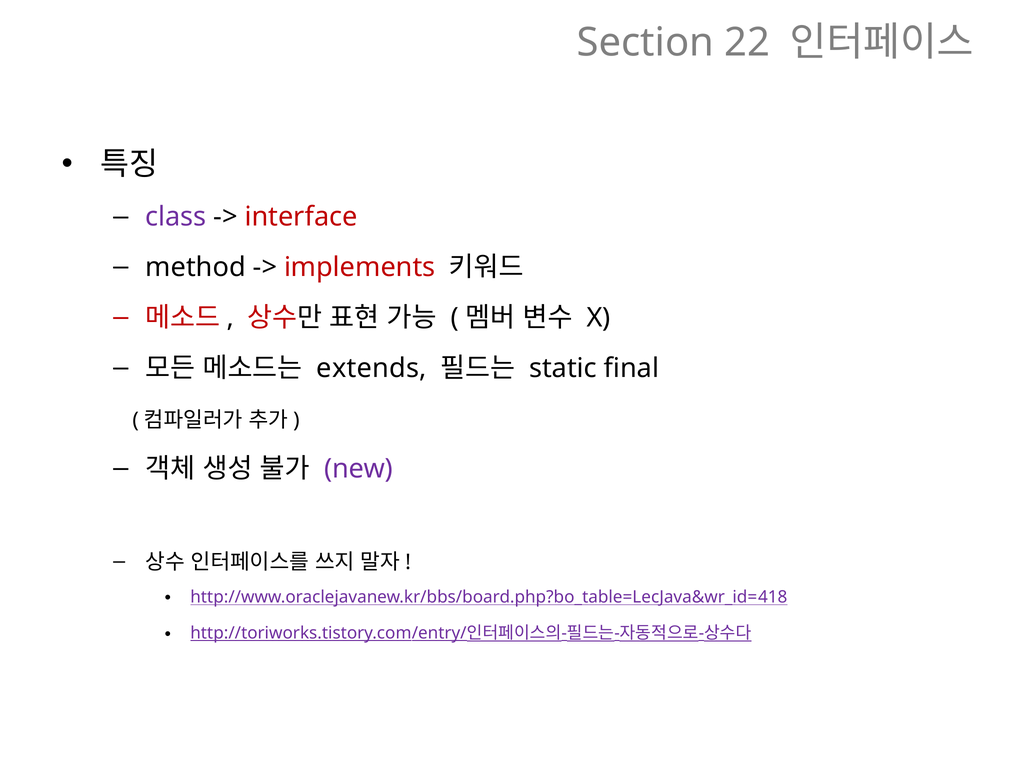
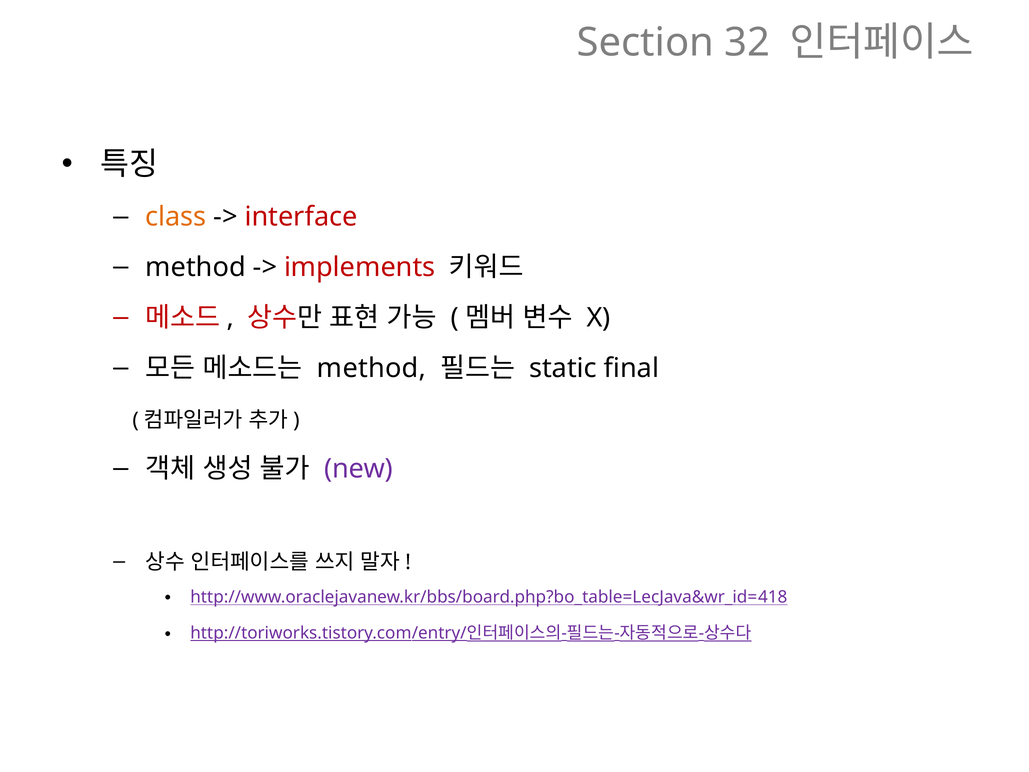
22: 22 -> 32 (747, 43)
class colour: purple -> orange (176, 217)
extends: extends -> method (372, 368)
